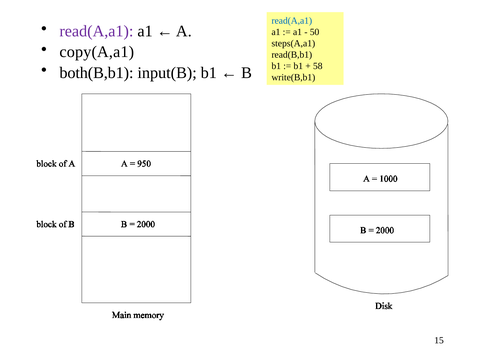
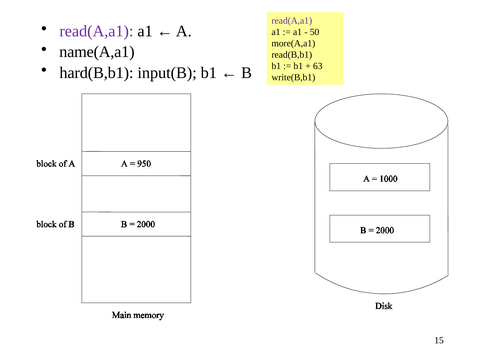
read(A,a1 colour: blue -> purple (292, 21)
steps(A,a1: steps(A,a1 -> more(A,a1 (293, 43)
copy(A,a1: copy(A,a1 -> name(A,a1 (97, 52)
58: 58 -> 63 (318, 66)
both(B,b1: both(B,b1 -> hard(B,b1 (96, 73)
